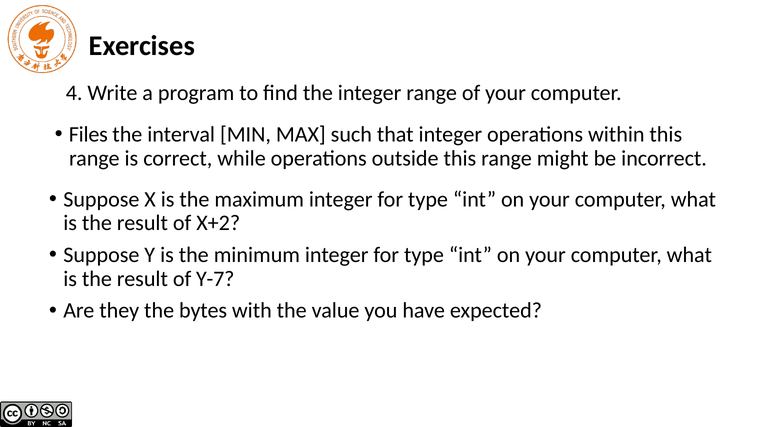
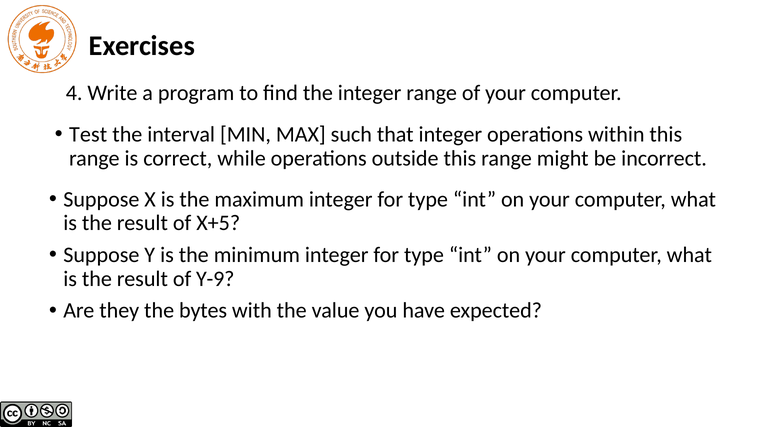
Files: Files -> Test (88, 134)
X+2: X+2 -> X+5 (218, 223)
Y-7: Y-7 -> Y-9 (215, 278)
